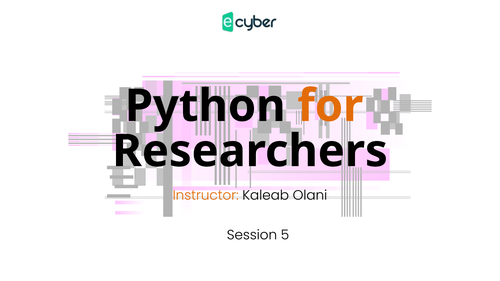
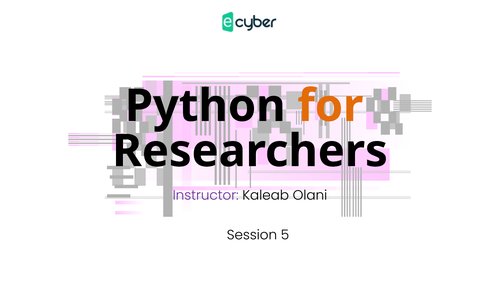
Instructor colour: orange -> purple (206, 195)
